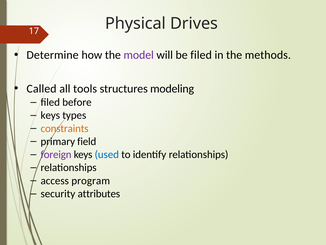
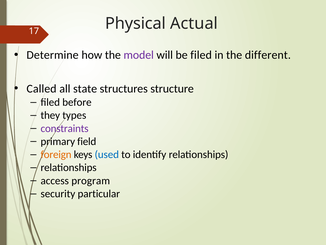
Drives: Drives -> Actual (194, 23)
methods: methods -> different (268, 55)
tools: tools -> state (85, 89)
modeling: modeling -> structure (172, 89)
keys: keys -> they (50, 115)
constraints colour: orange -> purple (65, 128)
foreign colour: purple -> orange (56, 154)
attributes: attributes -> particular (99, 193)
